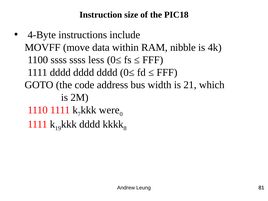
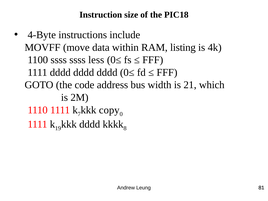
nibble: nibble -> listing (183, 47)
were: were -> copy (109, 110)
